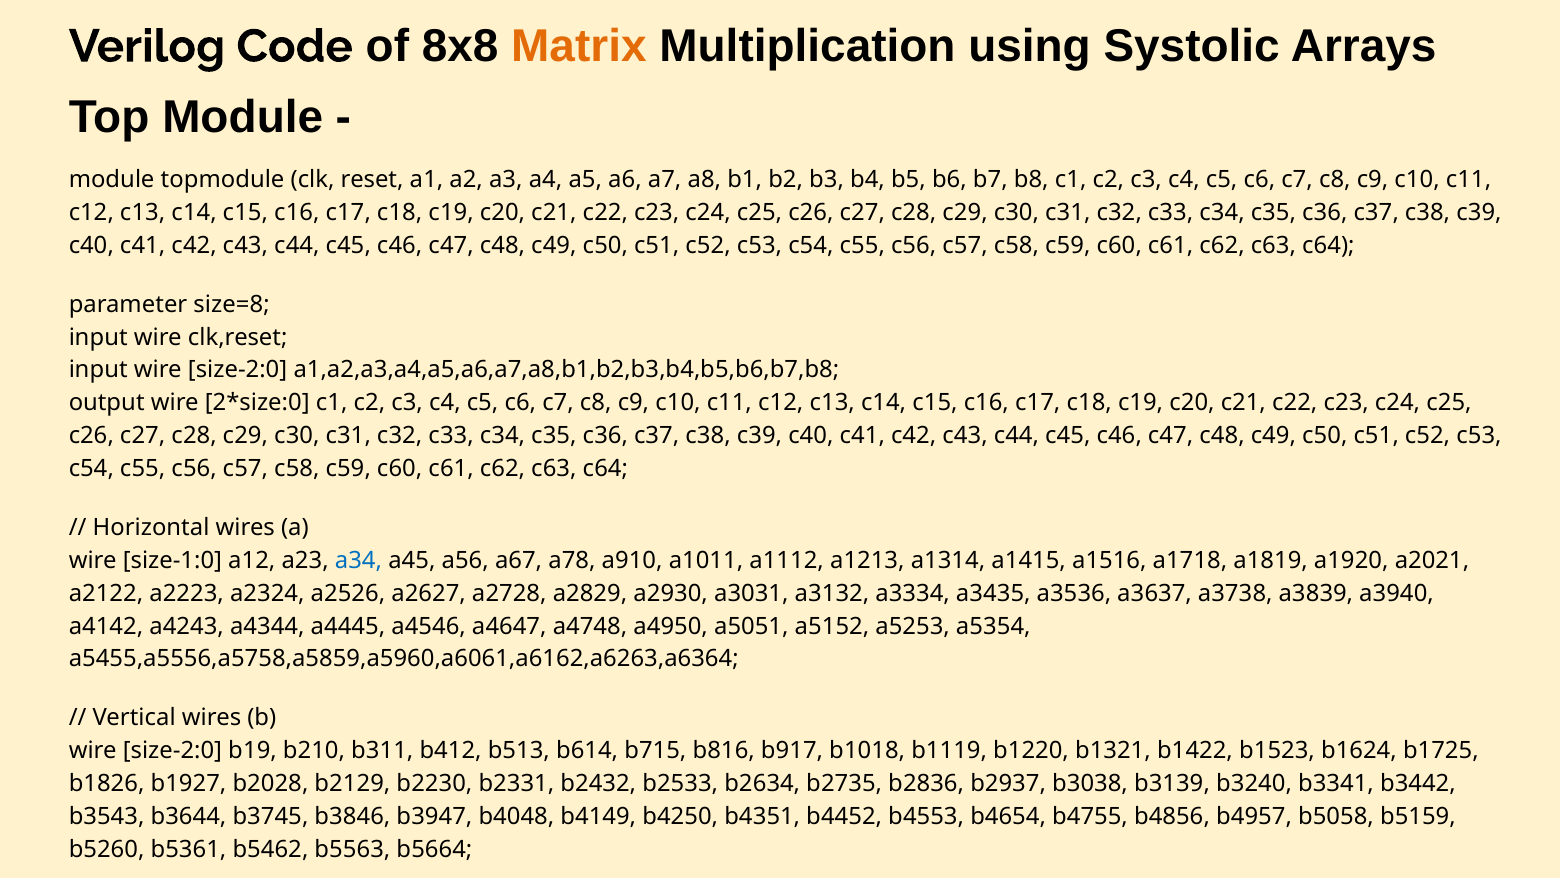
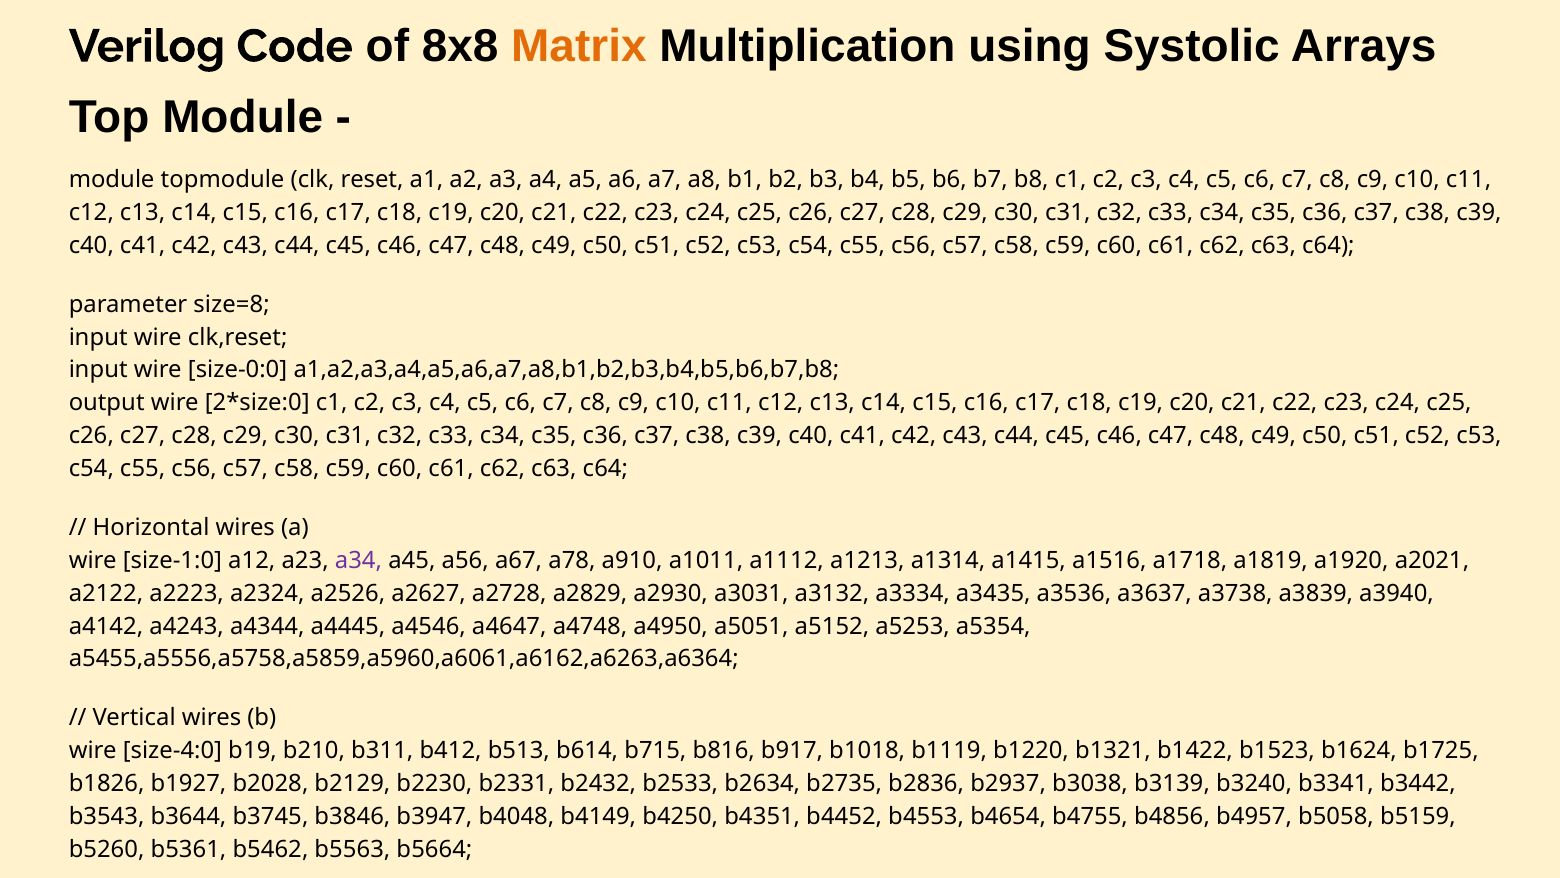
input wire size-2:0: size-2:0 -> size-0:0 (238, 370)
a34 colour: blue -> purple (358, 560)
size-2:0: size-2:0 -> size-4:0 (172, 750)
